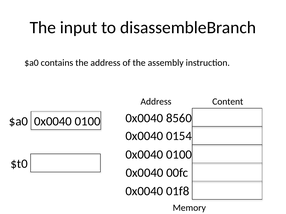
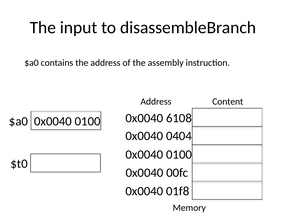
8560: 8560 -> 6108 (179, 118)
0154: 0154 -> 0404 (179, 136)
